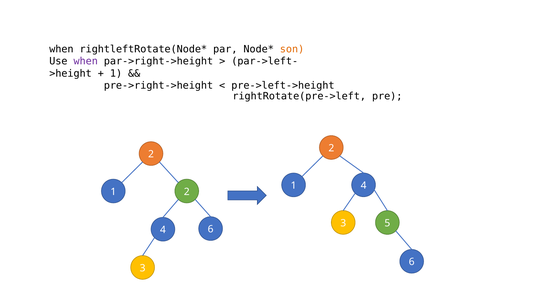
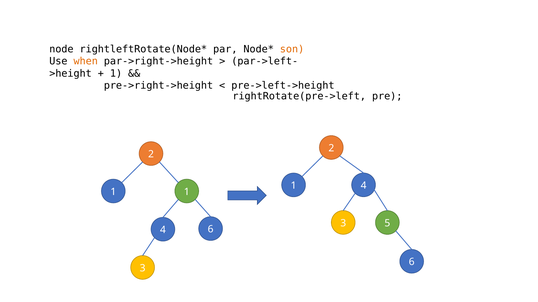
when: when -> node (61, 49)
when colour: purple -> orange (86, 61)
1 2: 2 -> 1 (187, 192)
